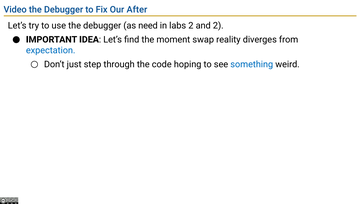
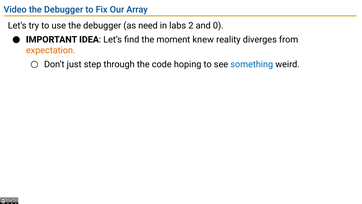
After: After -> Array (137, 10)
and 2: 2 -> 0 (218, 26)
swap: swap -> knew (203, 39)
expectation colour: blue -> orange (51, 50)
